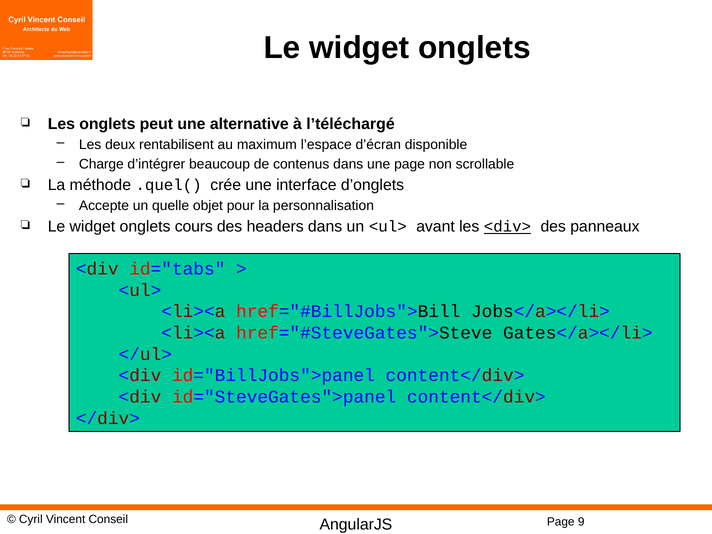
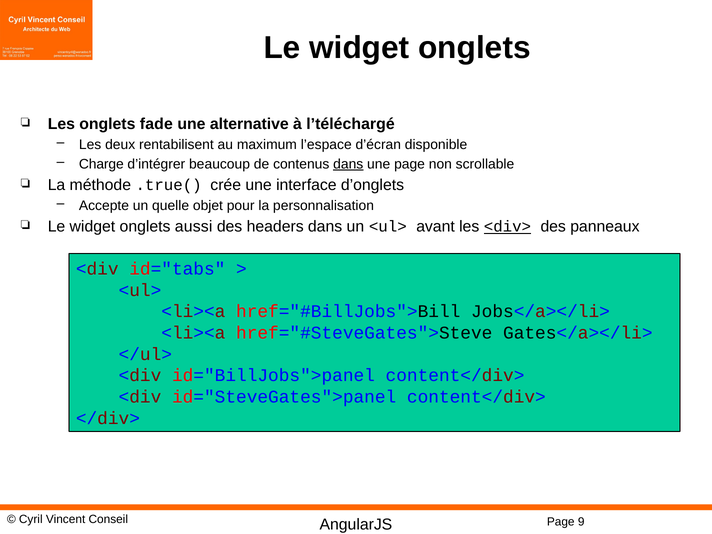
peut: peut -> fade (156, 124)
dans underline: none -> present (348, 164)
.quel(: .quel( -> .true( (169, 185)
cours: cours -> aussi (194, 227)
